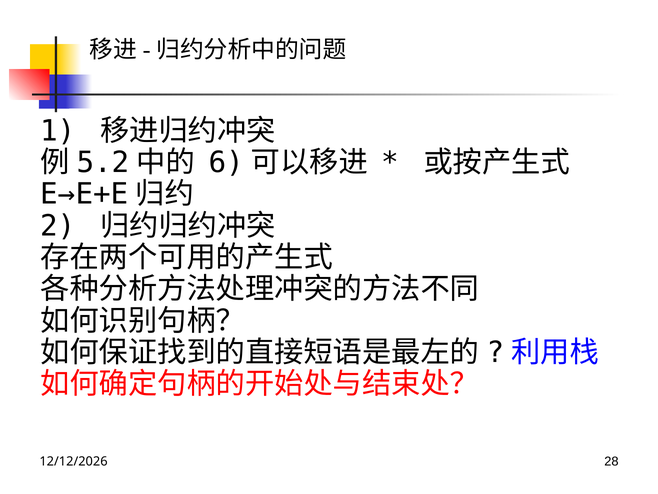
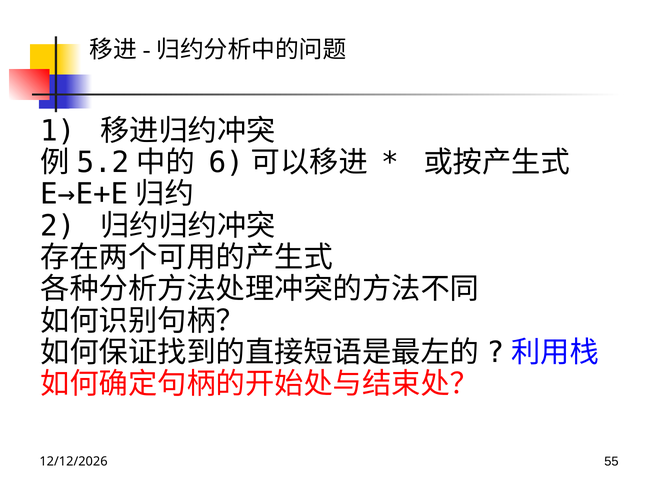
28: 28 -> 55 (611, 461)
